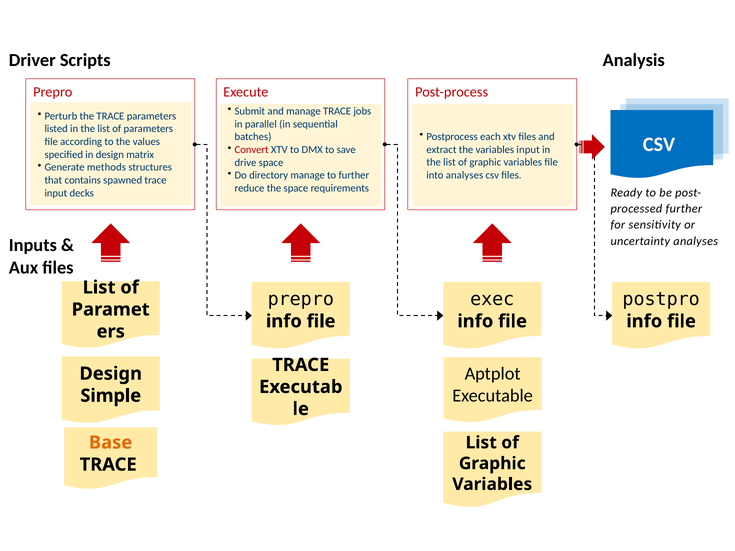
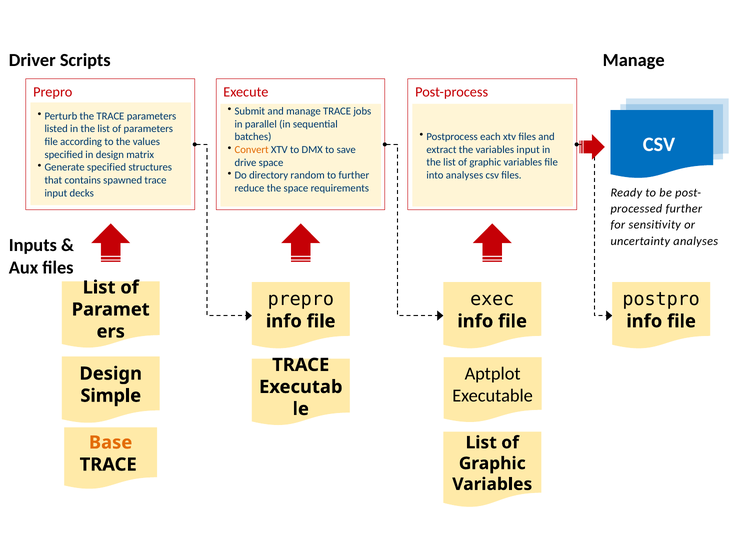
Scripts Analysis: Analysis -> Manage (634, 60)
Convert colour: red -> orange (252, 150)
Generate methods: methods -> specified (106, 168)
directory manage: manage -> random (308, 176)
